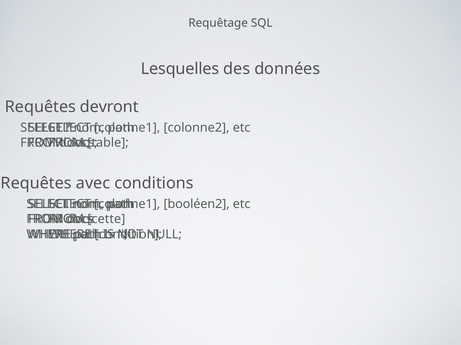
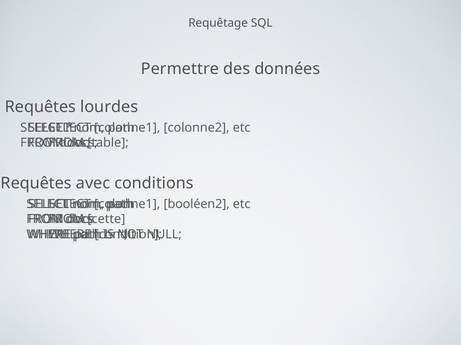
Lesquelles: Lesquelles -> Permettre (180, 69)
devront: devront -> lourdes (109, 107)
